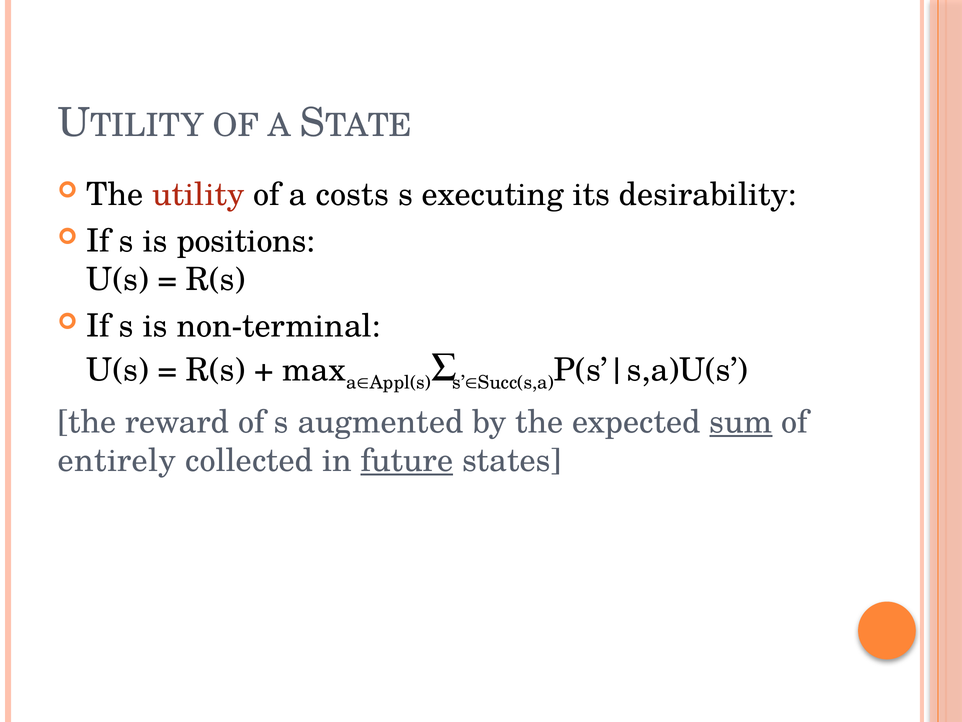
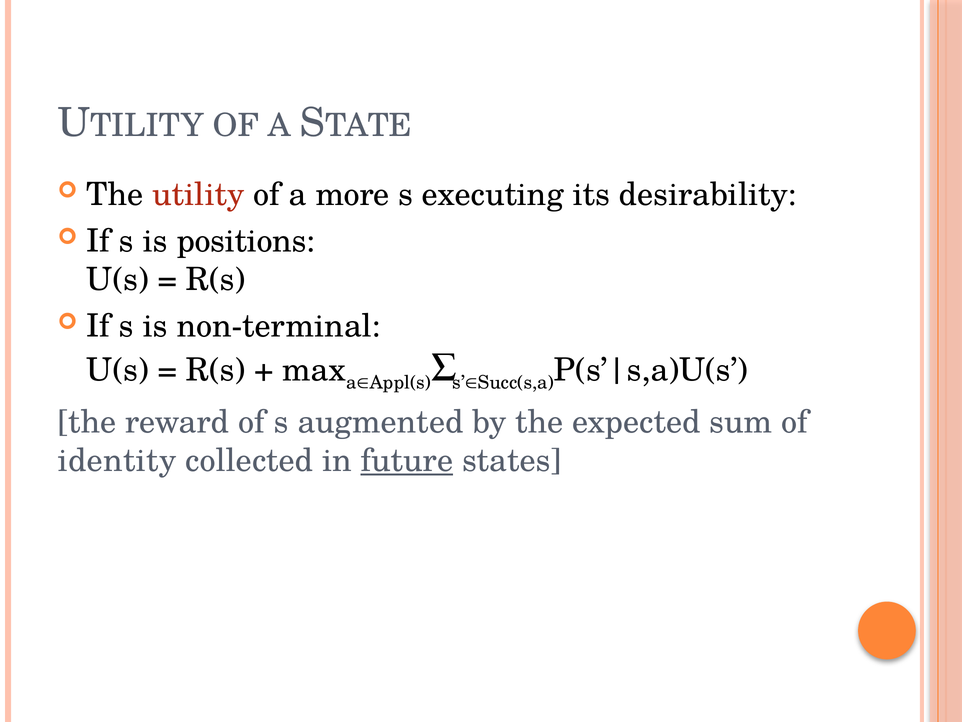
costs: costs -> more (353, 195)
sum underline: present -> none (741, 422)
entirely: entirely -> identity (117, 460)
